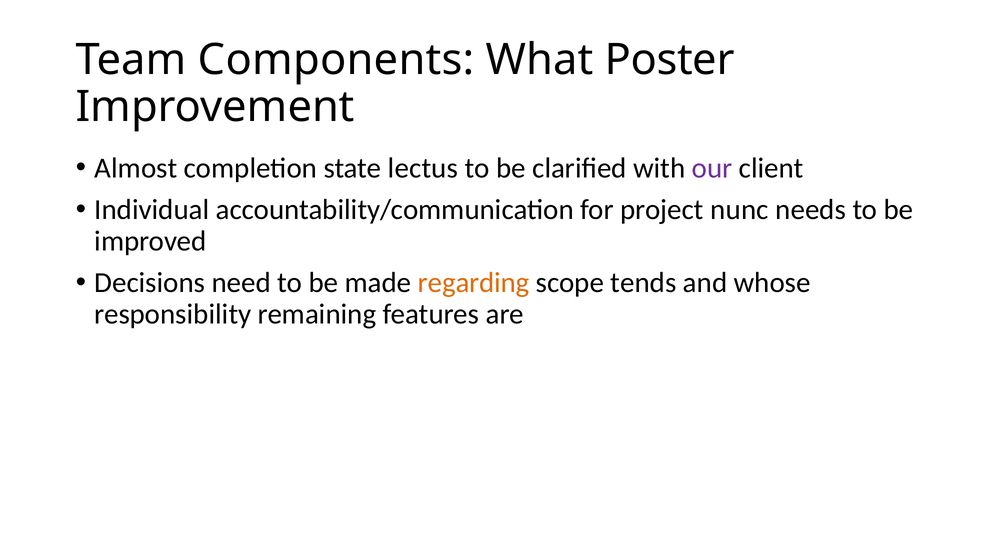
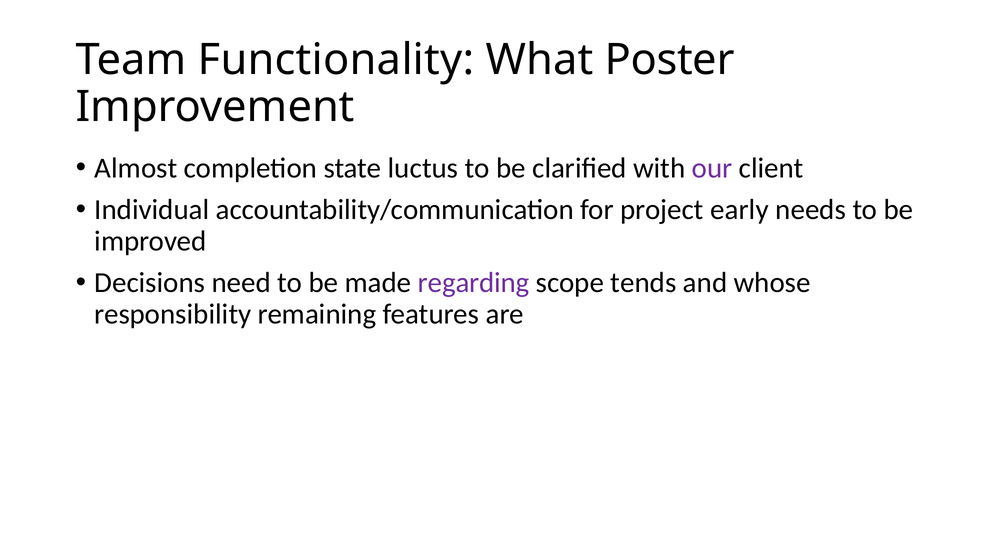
Components: Components -> Functionality (336, 60)
lectus: lectus -> luctus (423, 168)
nunc: nunc -> early (740, 210)
regarding colour: orange -> purple (474, 283)
